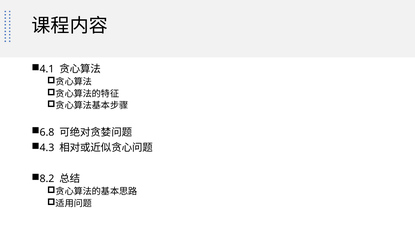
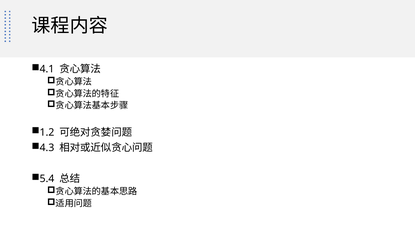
6.8: 6.8 -> 1.2 (47, 133)
8.2: 8.2 -> 5.4 (47, 179)
